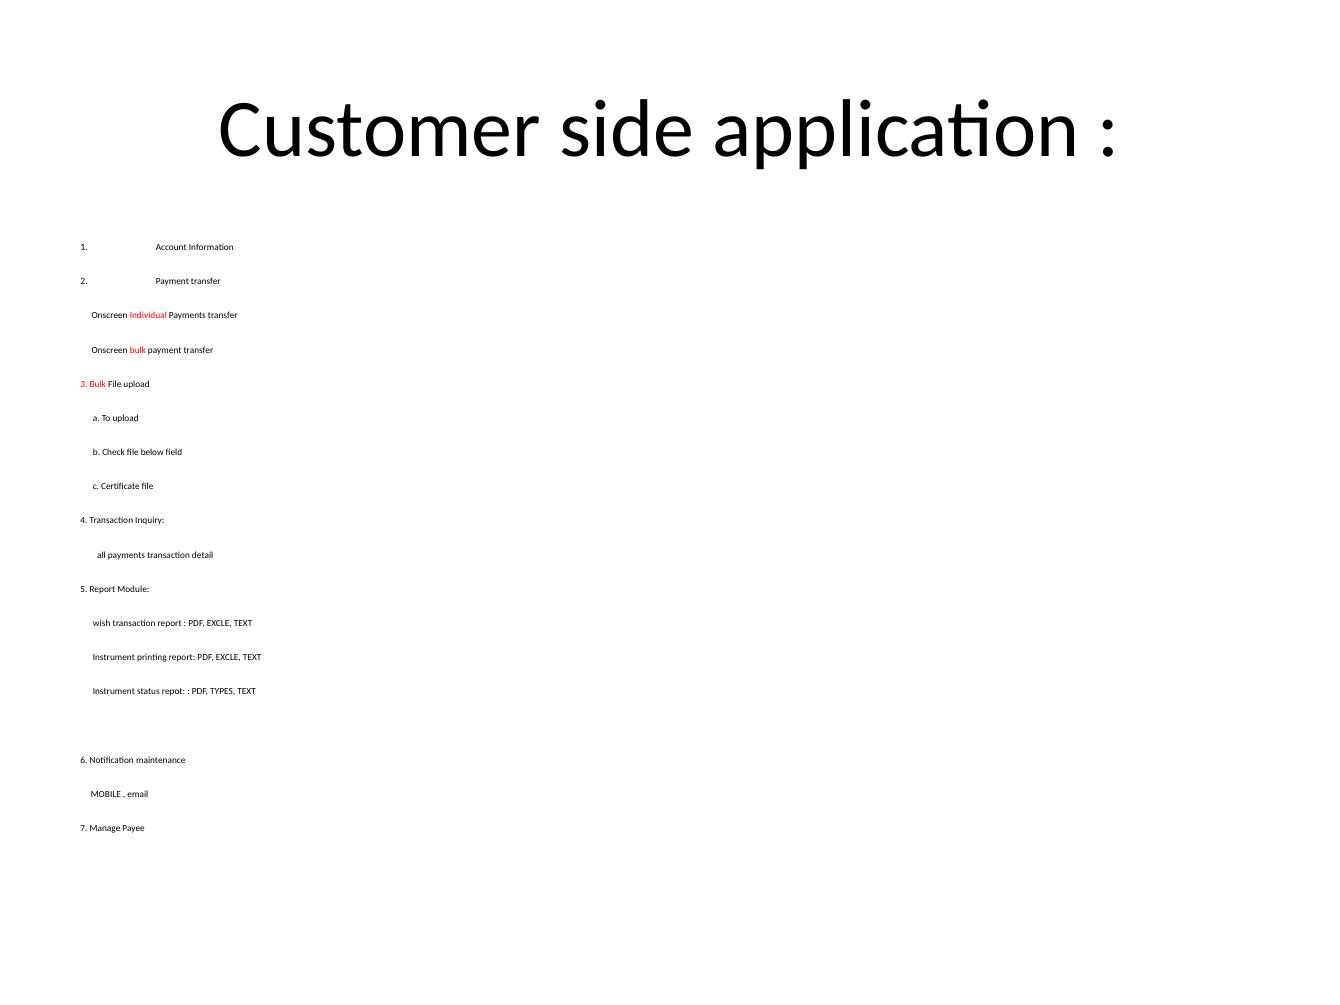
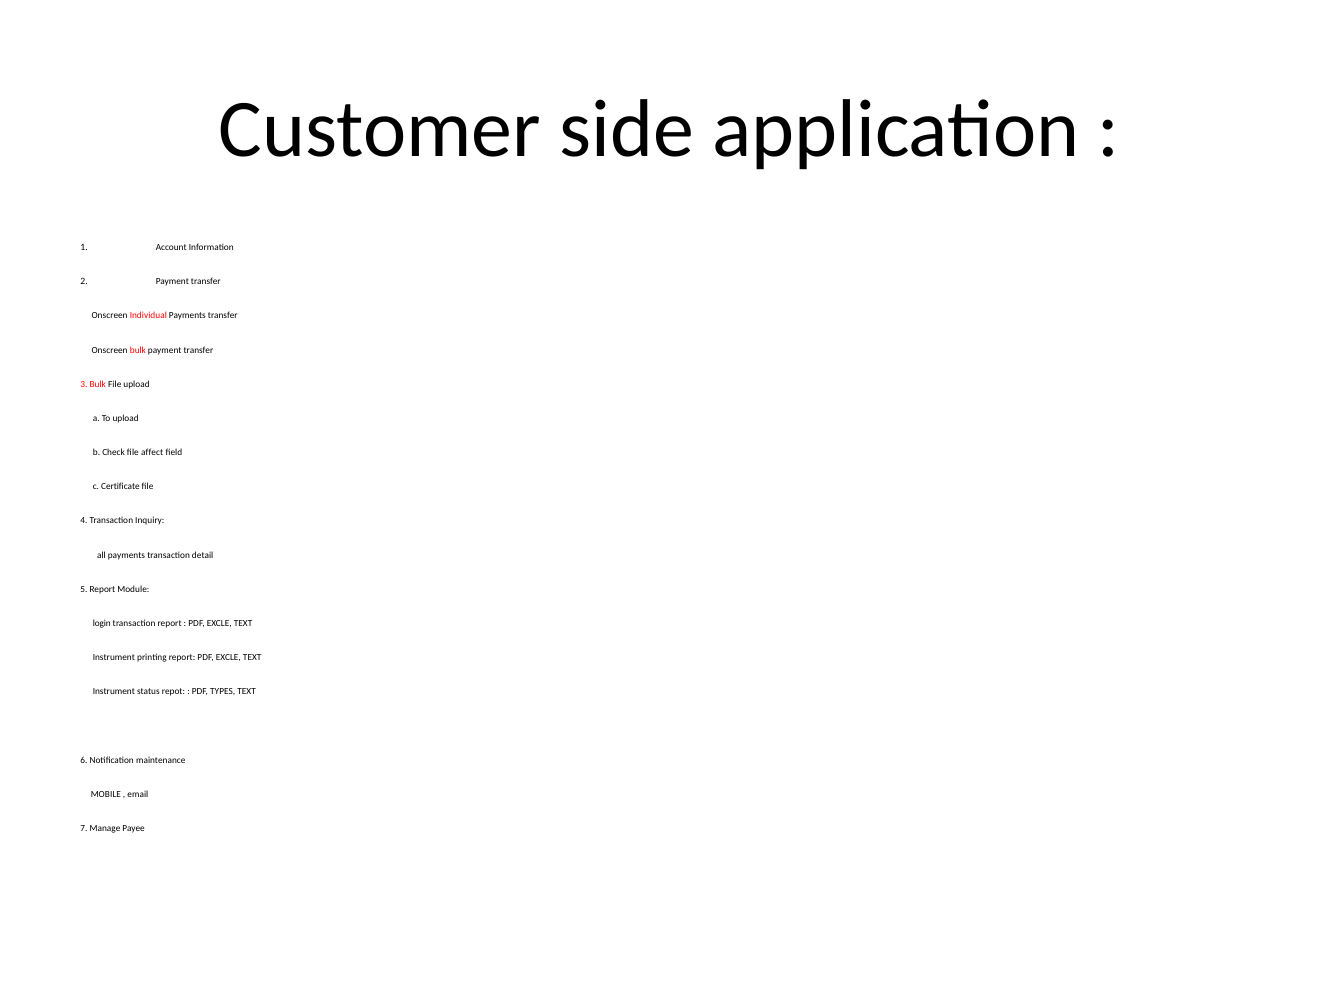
below: below -> affect (152, 453)
wish: wish -> login (102, 623)
